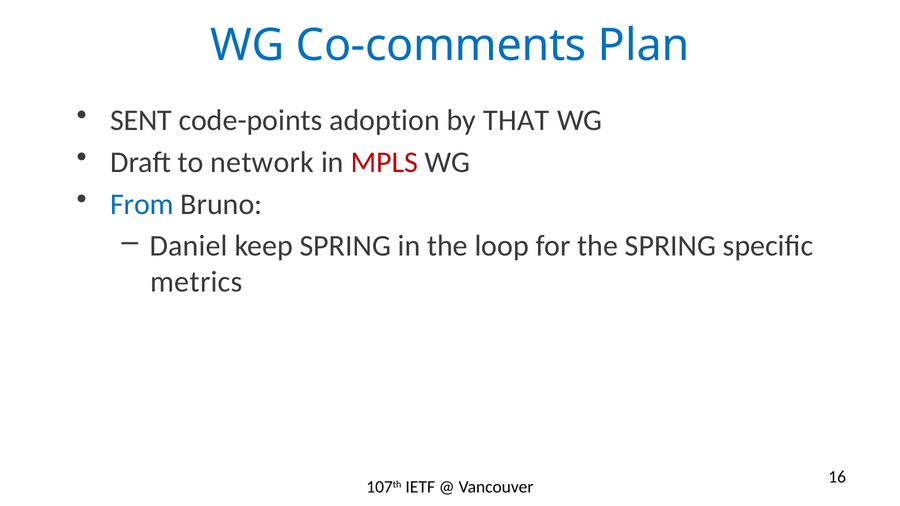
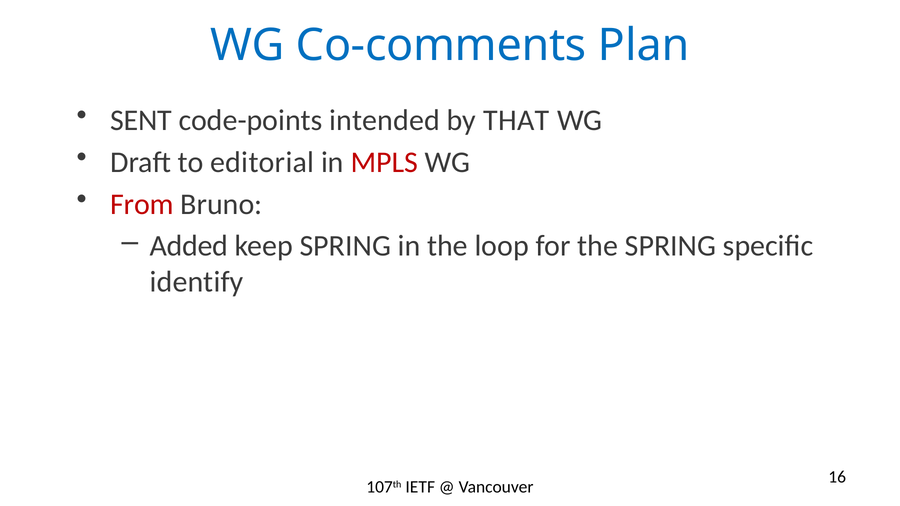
adoption: adoption -> intended (385, 120)
network: network -> editorial (262, 162)
From colour: blue -> red (142, 204)
Daniel: Daniel -> Added (189, 246)
metrics: metrics -> identify (197, 282)
